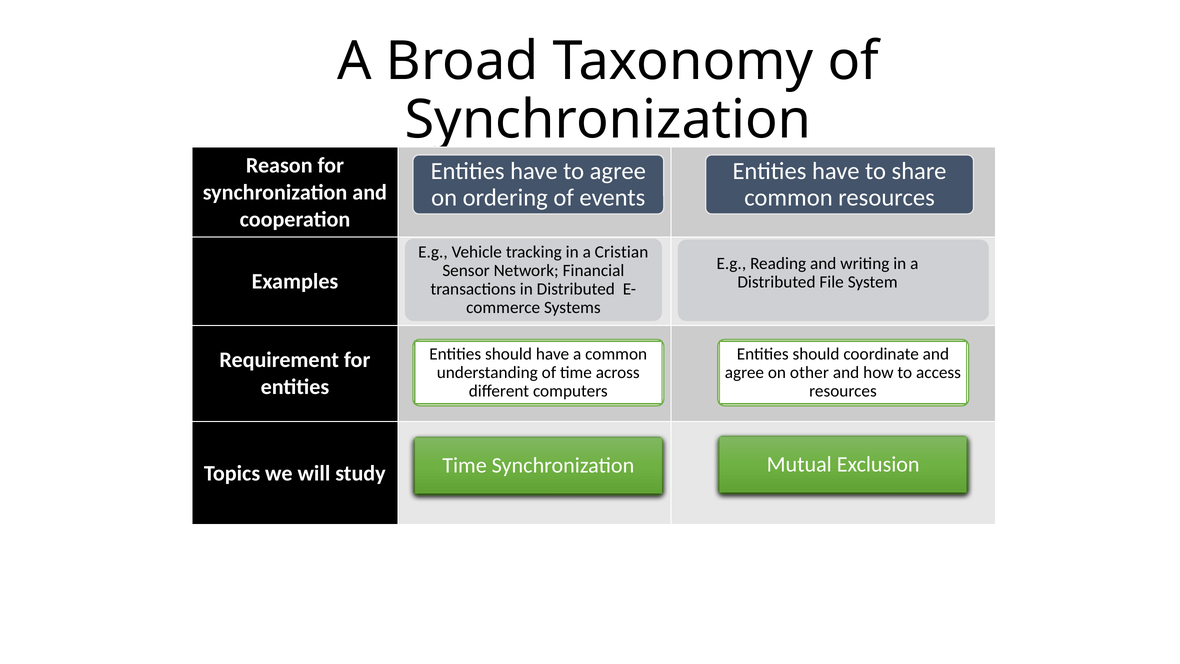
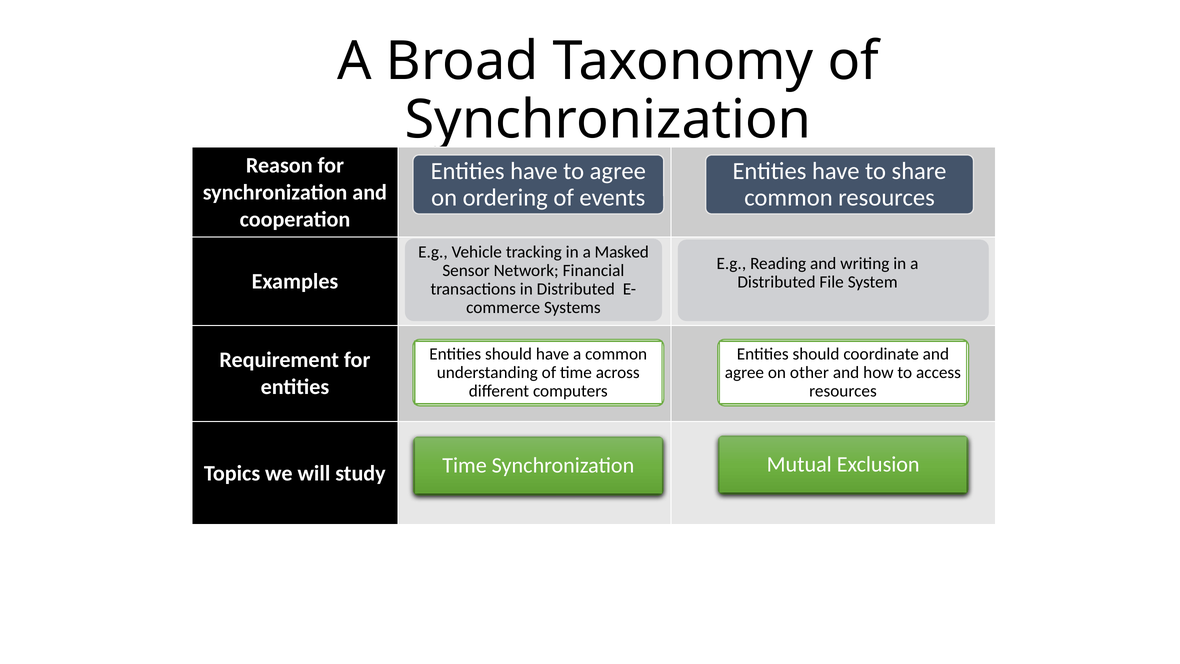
Cristian: Cristian -> Masked (622, 252)
